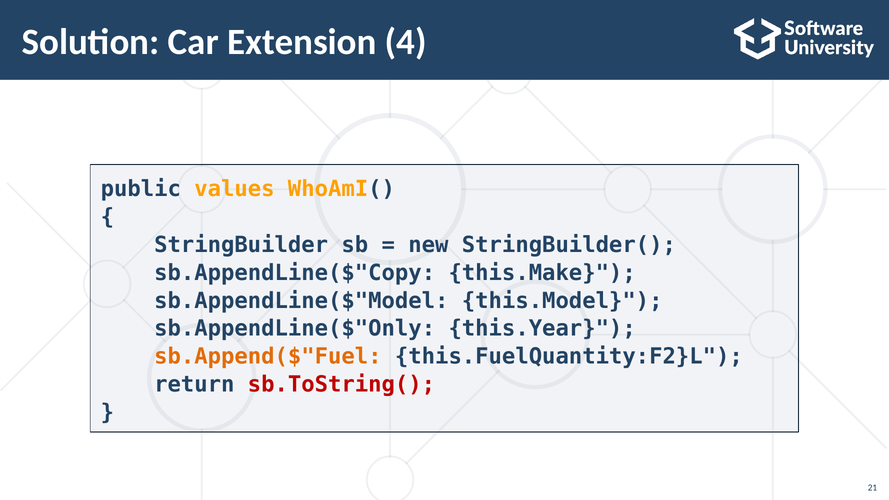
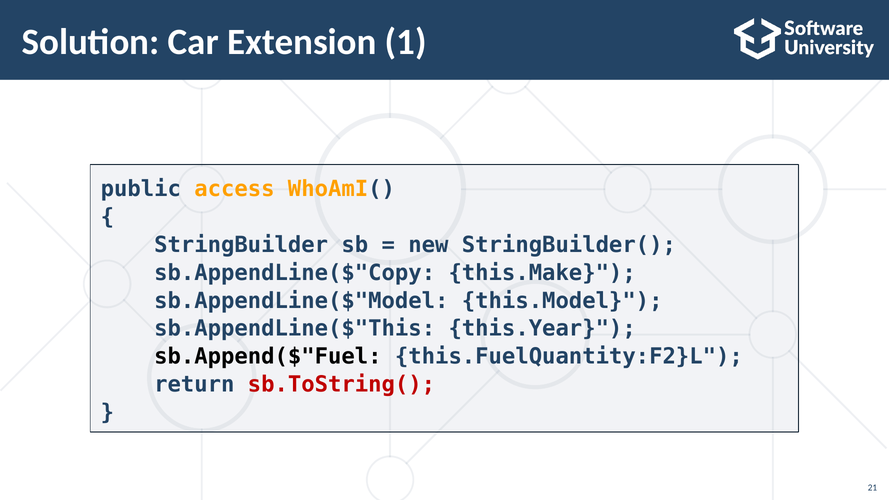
4: 4 -> 1 (406, 42)
values: values -> access (234, 189)
sb.AppendLine($"Only: sb.AppendLine($"Only -> sb.AppendLine($"This (295, 329)
sb.Append($"Fuel colour: orange -> black (268, 357)
